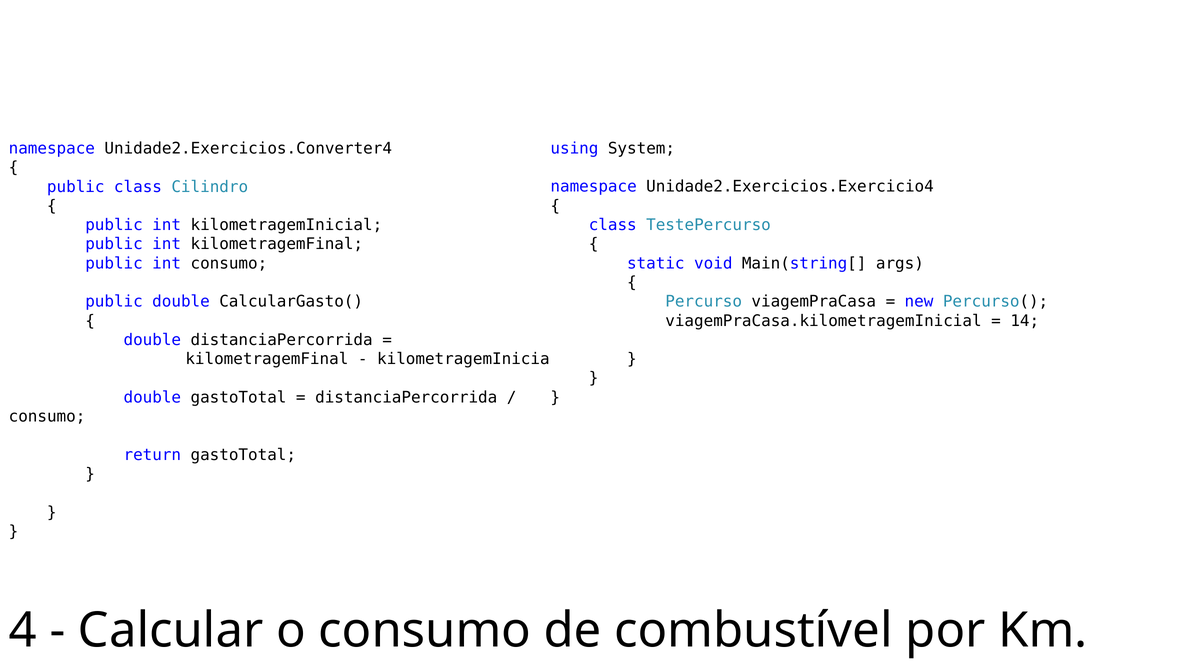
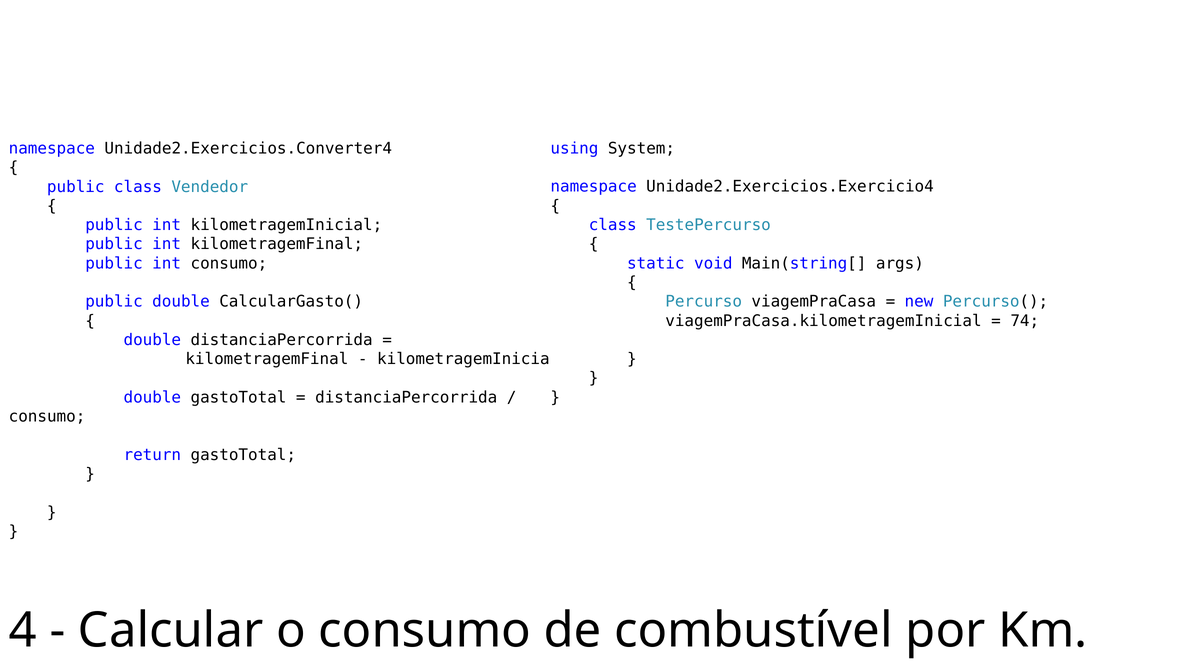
Cilindro: Cilindro -> Vendedor (210, 187)
14: 14 -> 74 (1025, 321)
